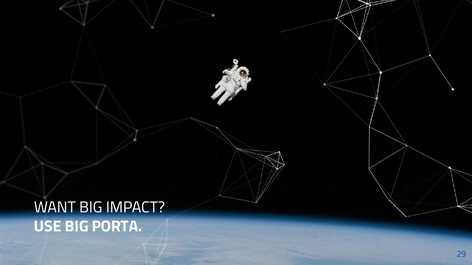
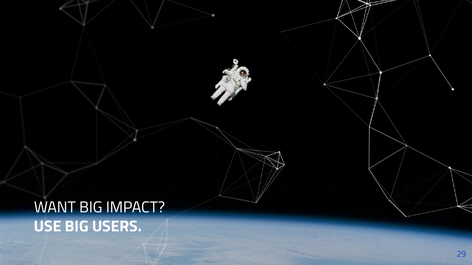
PORTA: PORTA -> USERS (117, 227)
